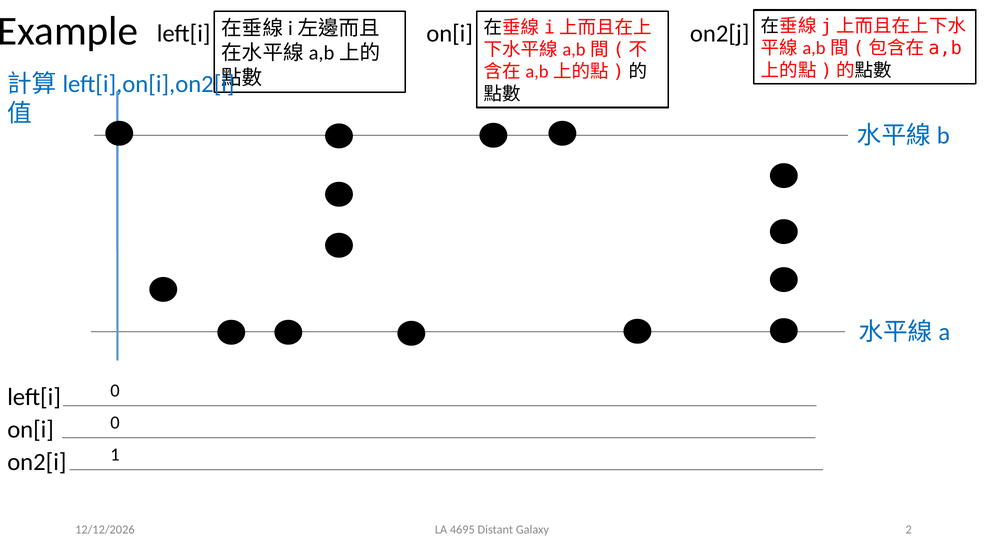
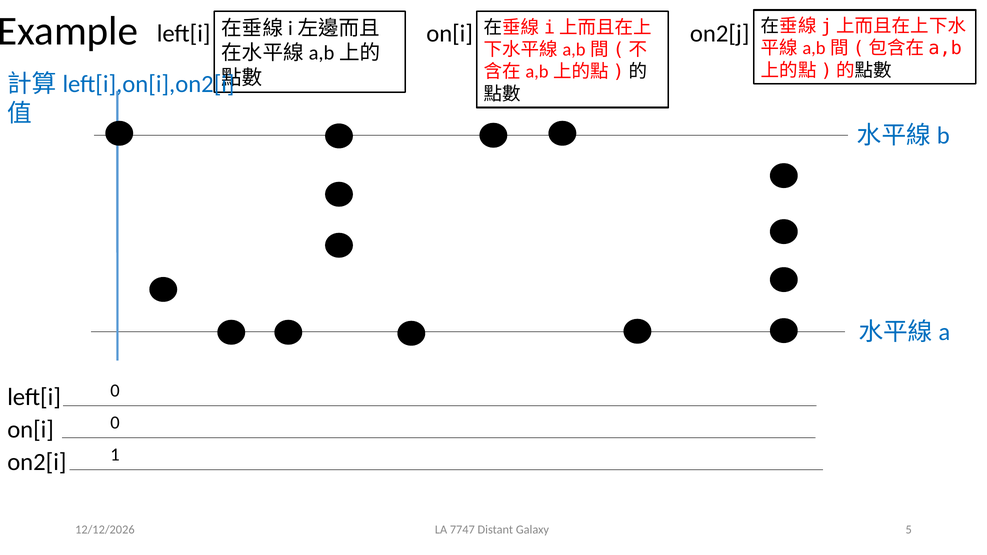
4695: 4695 -> 7747 (462, 530)
2: 2 -> 5 (909, 530)
